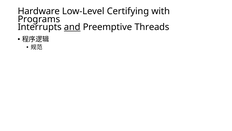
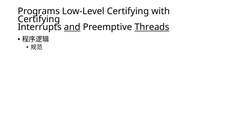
Hardware: Hardware -> Programs (39, 11)
Programs: Programs -> Certifying (39, 19)
Threads underline: none -> present (152, 27)
